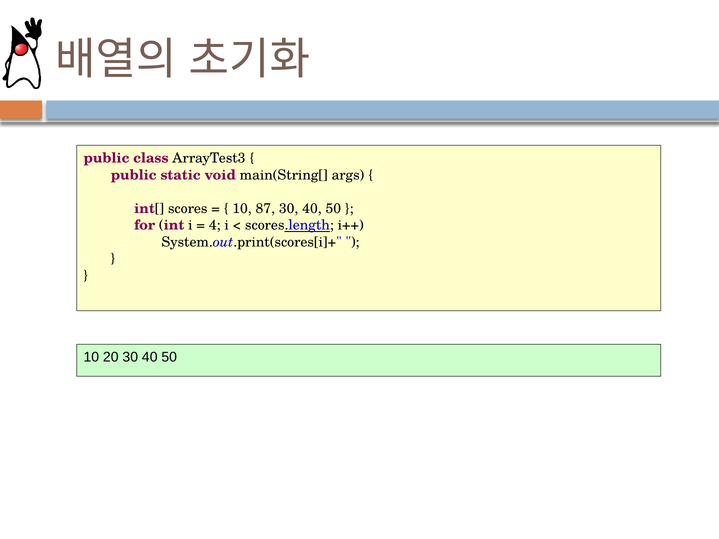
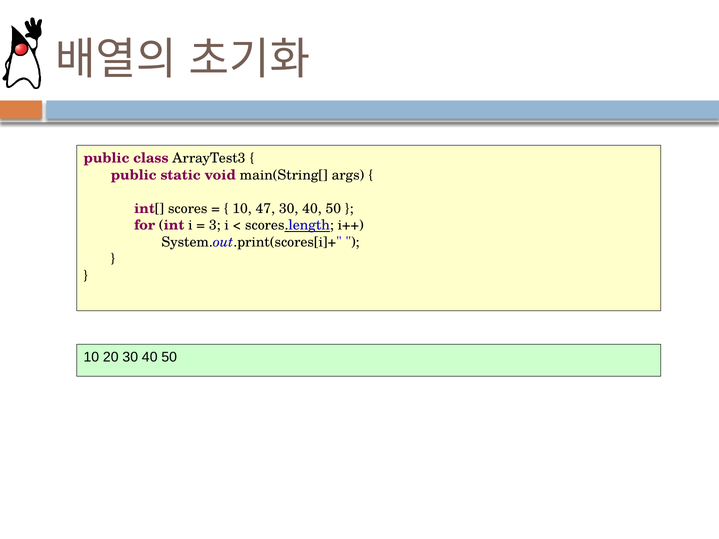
87: 87 -> 47 (265, 209)
4: 4 -> 3 (215, 225)
